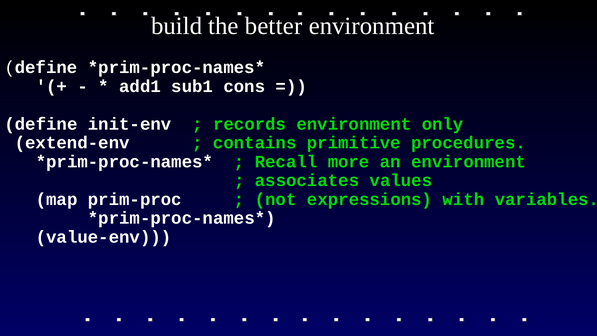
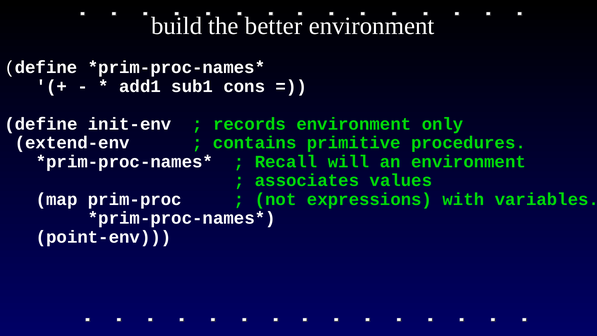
more: more -> will (349, 162)
value-env: value-env -> point-env (104, 237)
